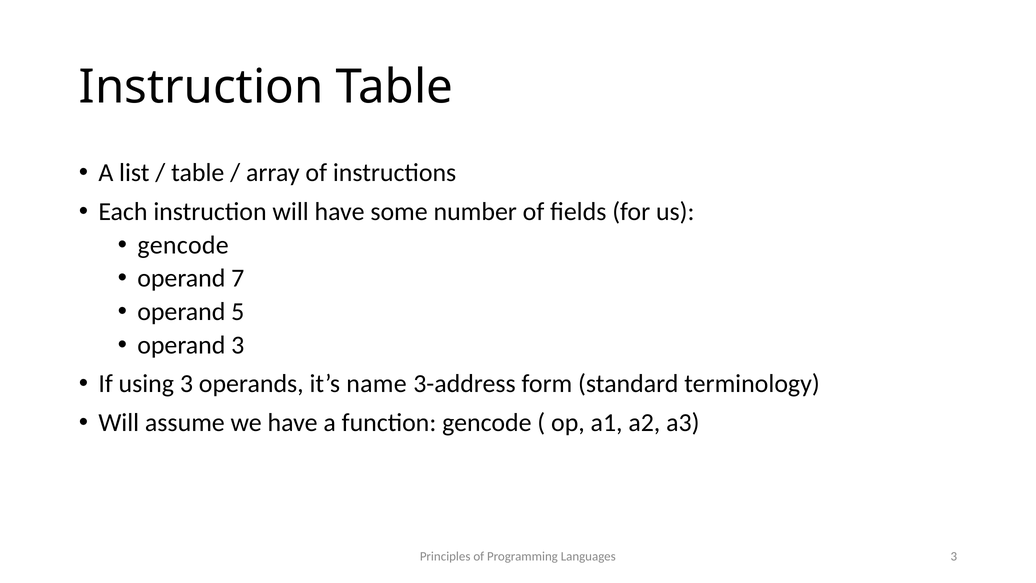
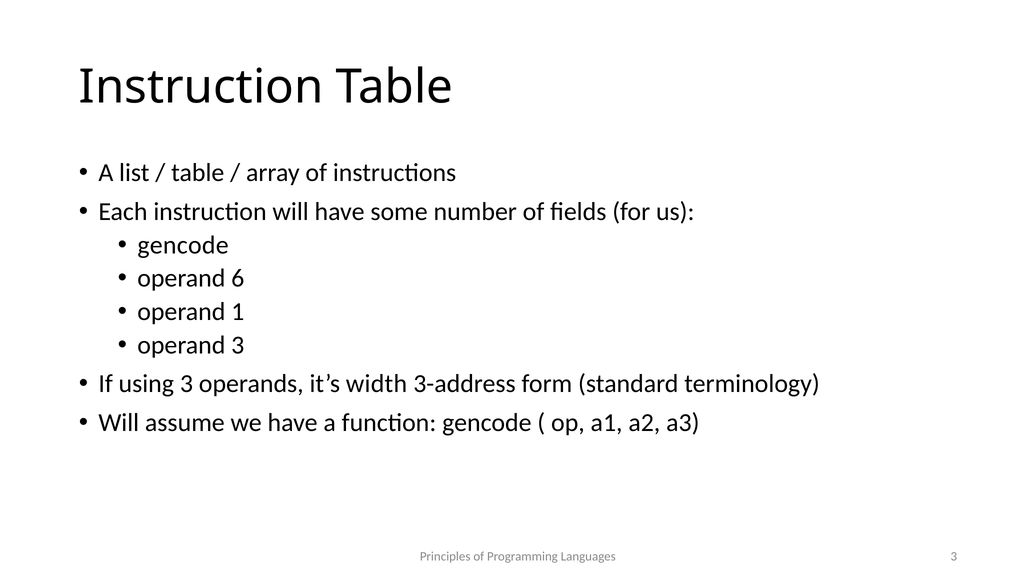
7: 7 -> 6 (238, 278)
5: 5 -> 1 (238, 312)
name: name -> width (376, 384)
